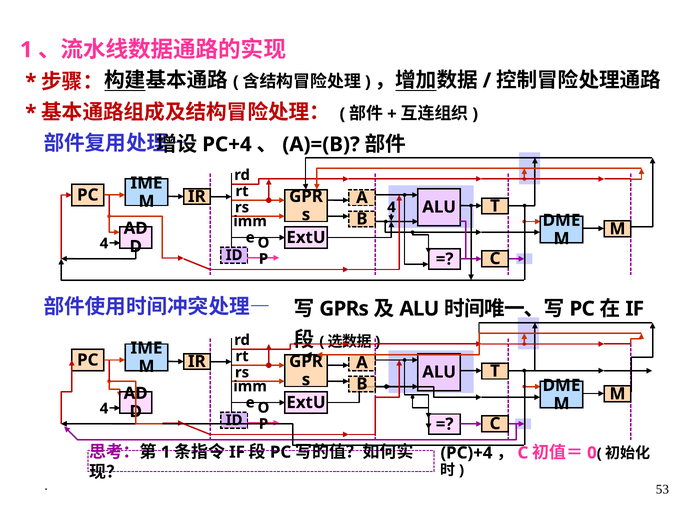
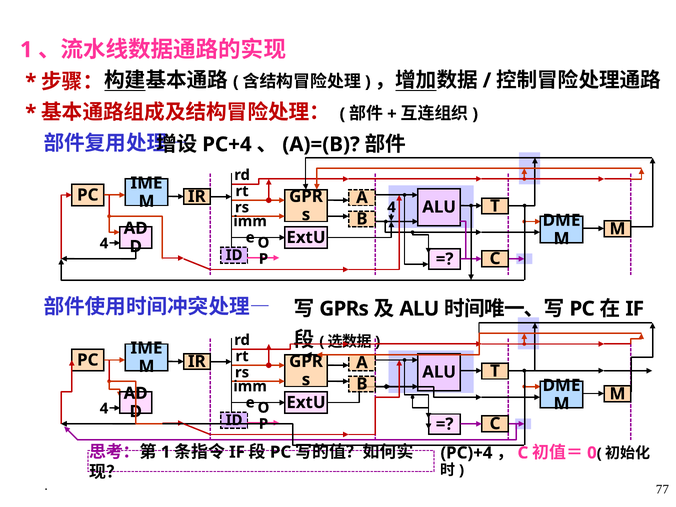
53: 53 -> 77 (662, 489)
